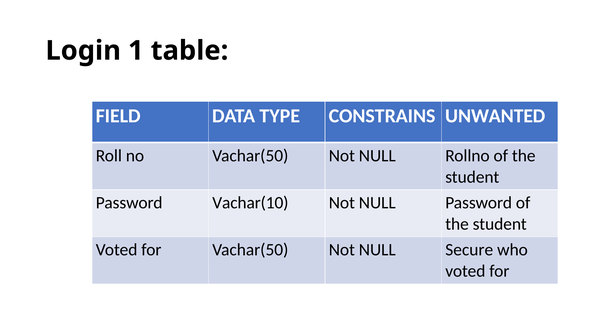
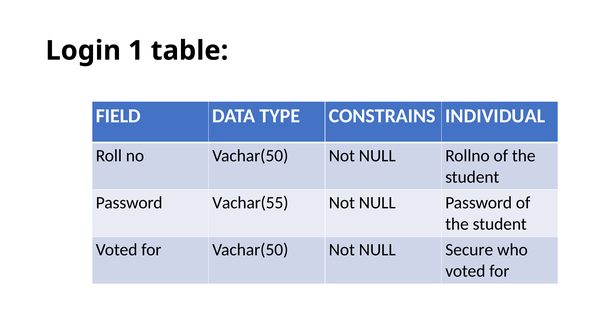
UNWANTED: UNWANTED -> INDIVIDUAL (495, 116)
Vachar(10: Vachar(10 -> Vachar(55 (250, 202)
